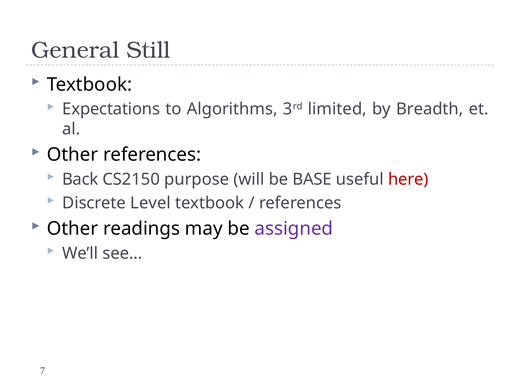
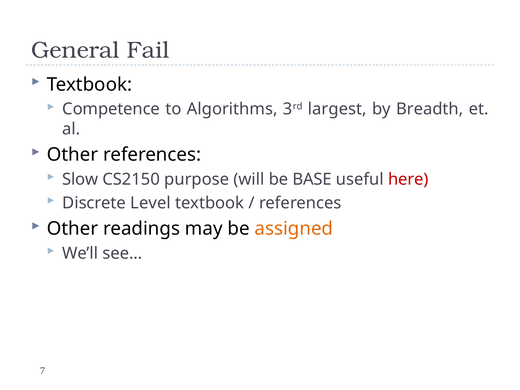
Still: Still -> Fail (148, 50)
Expectations: Expectations -> Competence (111, 109)
limited: limited -> largest (337, 109)
Back: Back -> Slow (80, 179)
assigned colour: purple -> orange (294, 229)
